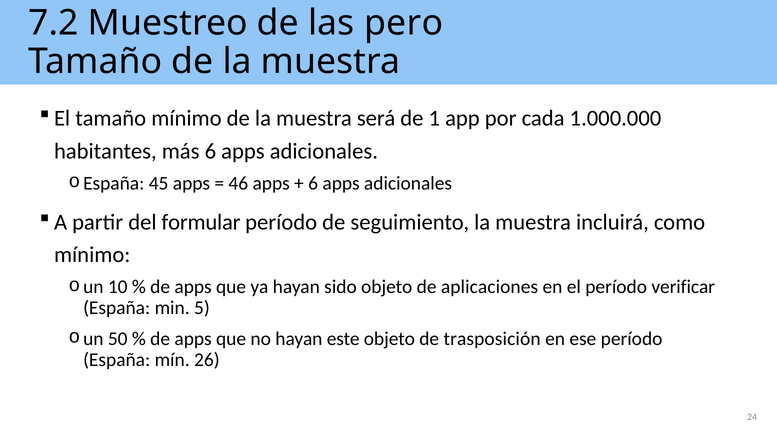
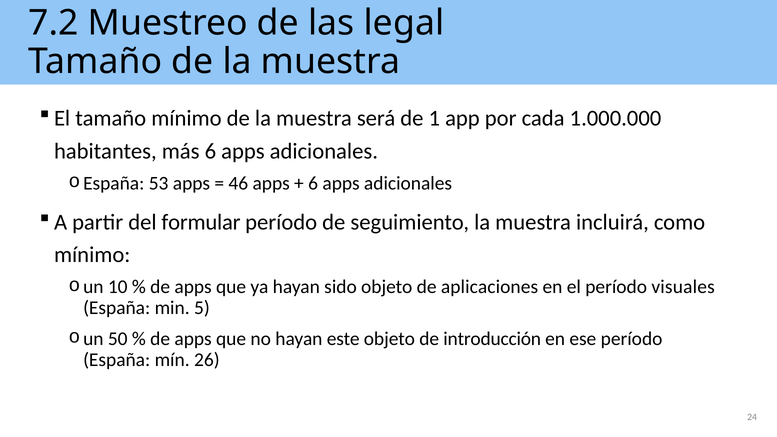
pero: pero -> legal (404, 23)
45: 45 -> 53 (159, 183)
verificar: verificar -> visuales (683, 287)
trasposición: trasposición -> introducción (492, 339)
